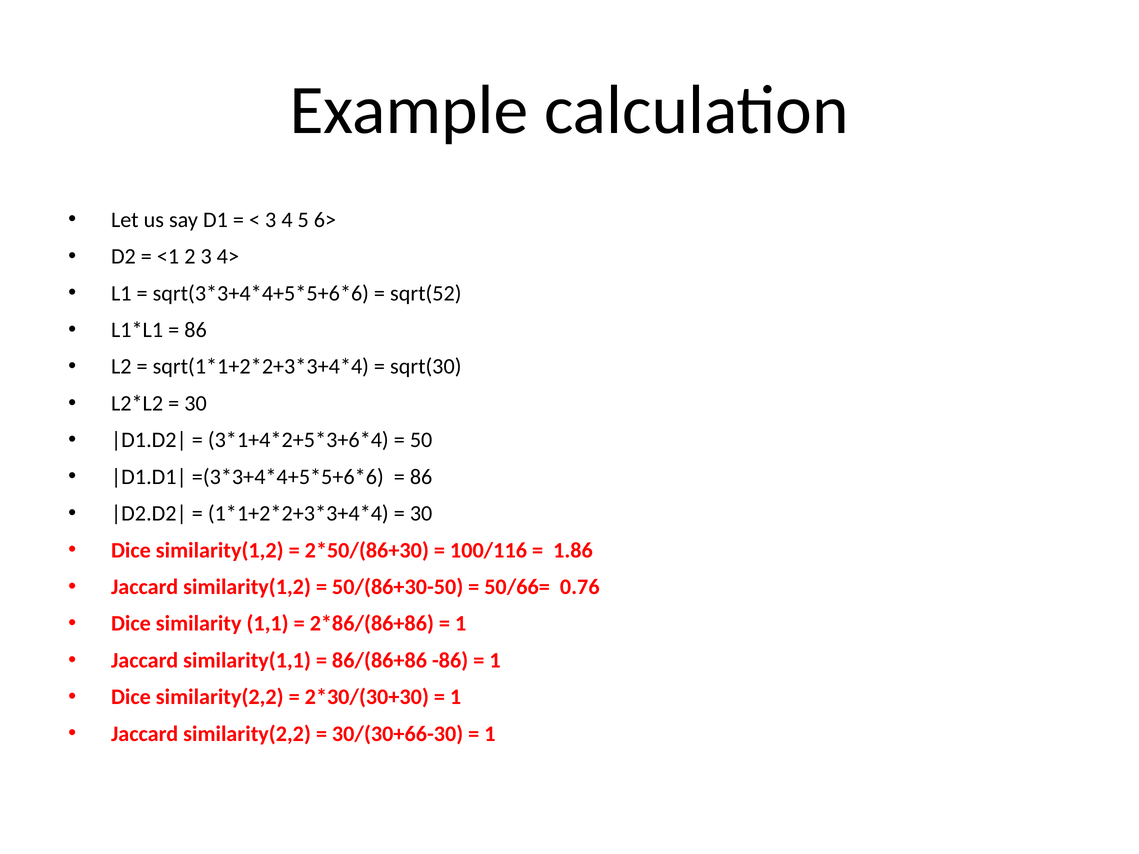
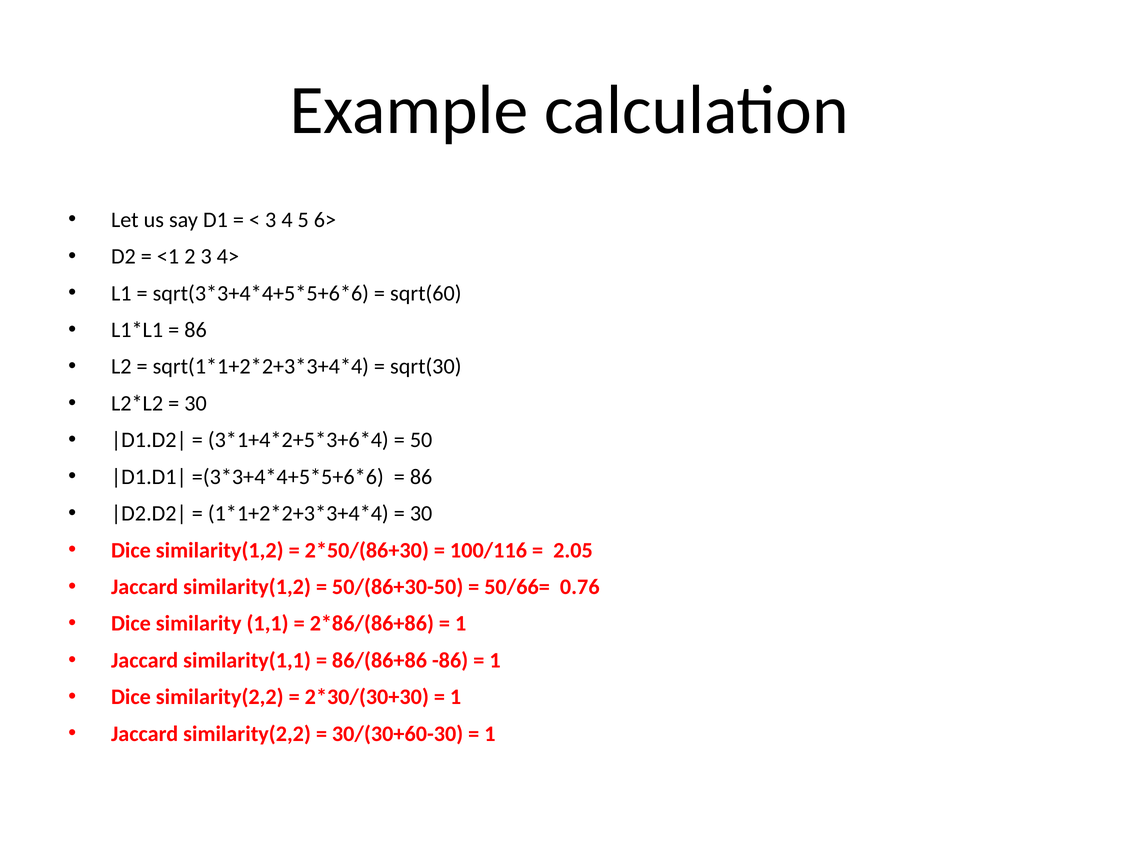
sqrt(52: sqrt(52 -> sqrt(60 (426, 293)
1.86: 1.86 -> 2.05 (573, 550)
30/(30+66-30: 30/(30+66-30 -> 30/(30+60-30 (398, 734)
